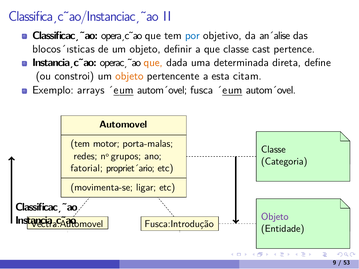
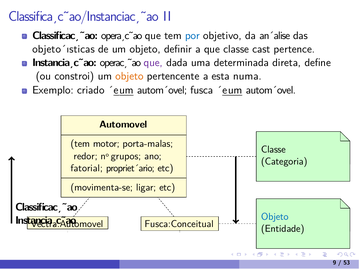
blocos´ısticas: blocos´ısticas -> objeto´ısticas (63, 49)
que colour: orange -> purple (153, 63)
citam: citam -> numa (247, 76)
arrays: arrays -> criado (91, 90)
redes: redes -> redor (86, 156)
Objeto colour: purple -> blue (275, 217)
Fusca:Introdução: Fusca:Introdução -> Fusca:Conceitual (179, 224)
